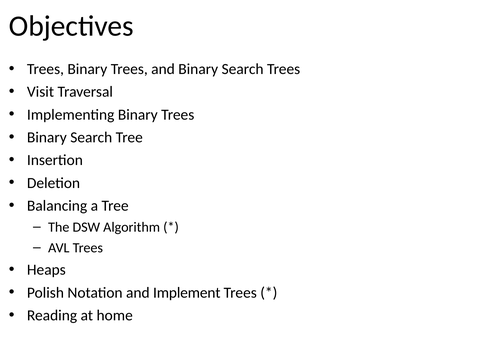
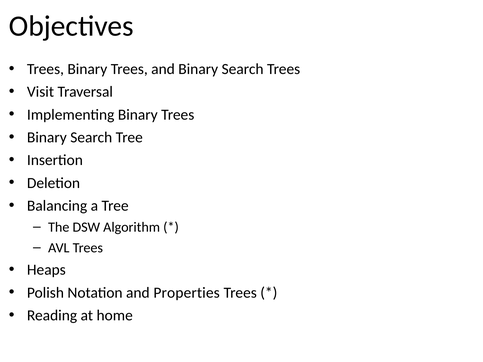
Implement: Implement -> Properties (187, 293)
